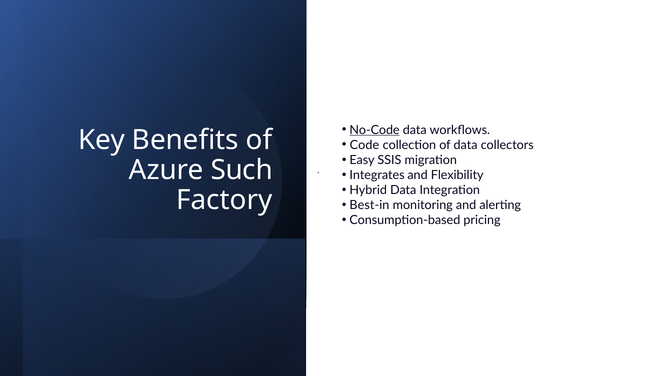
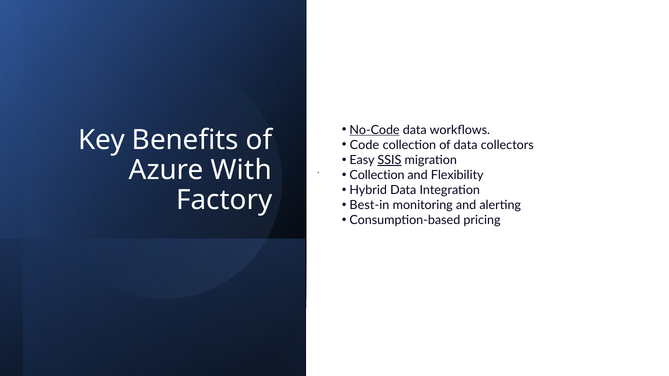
SSIS underline: none -> present (389, 160)
Such: Such -> With (241, 170)
Integrates: Integrates -> Collection (377, 175)
